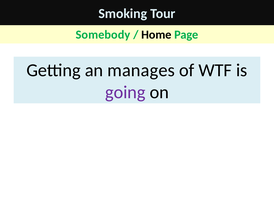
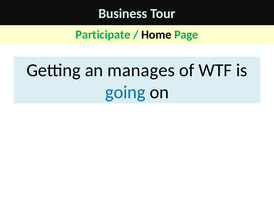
Smoking: Smoking -> Business (123, 14)
Somebody: Somebody -> Participate (103, 35)
going colour: purple -> blue (125, 92)
